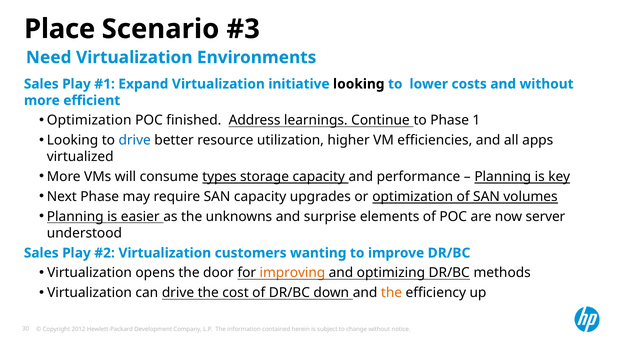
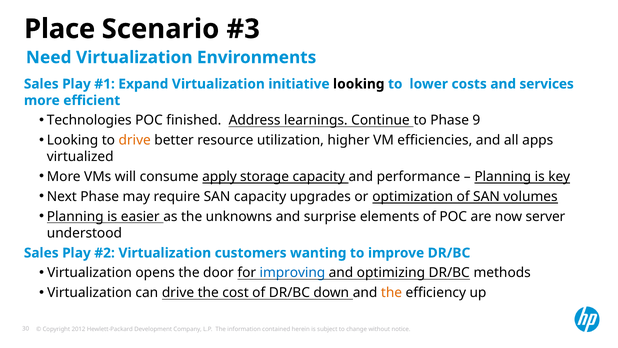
and without: without -> services (547, 84)
Optimization: Optimization -> Technologies (89, 120)
1: 1 -> 9 (476, 120)
drive colour: blue -> orange (135, 140)
types: types -> apply (220, 177)
improving colour: orange -> blue (292, 273)
